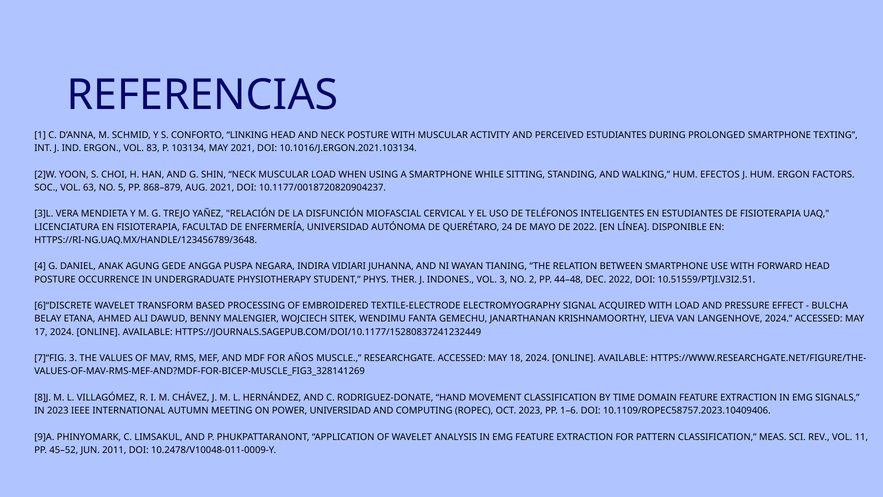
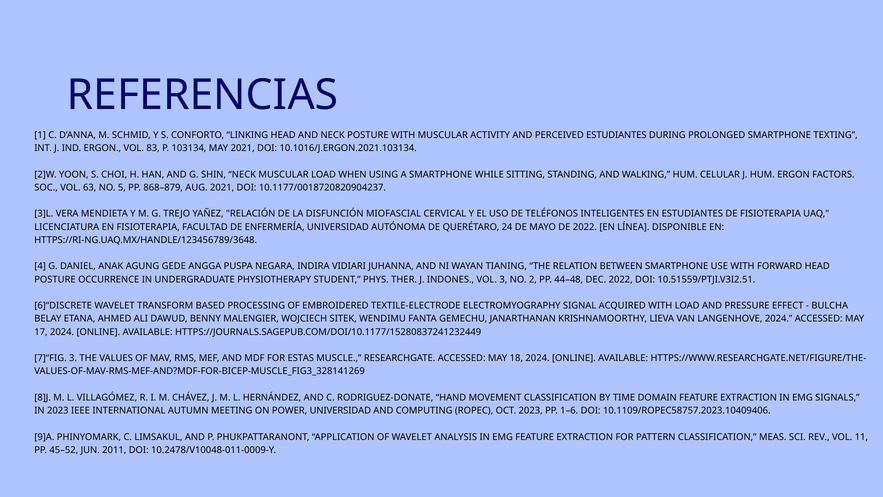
EFECTOS: EFECTOS -> CELULAR (720, 174)
AÑOS: AÑOS -> ESTAS (301, 358)
